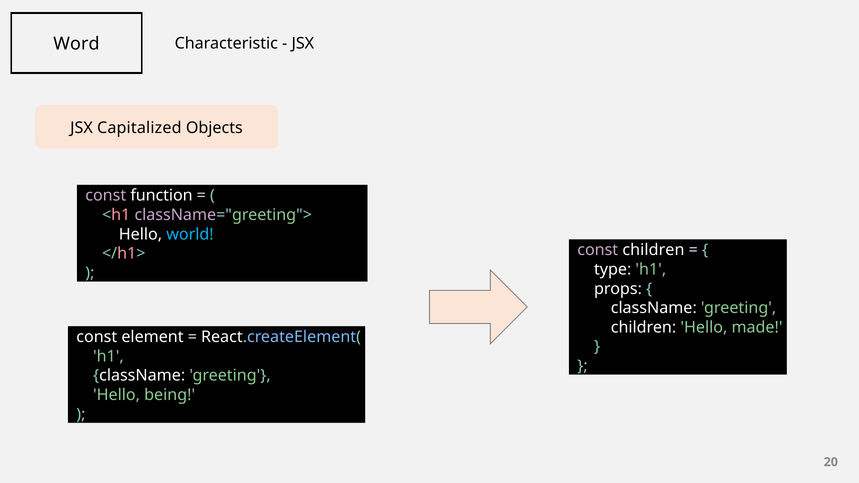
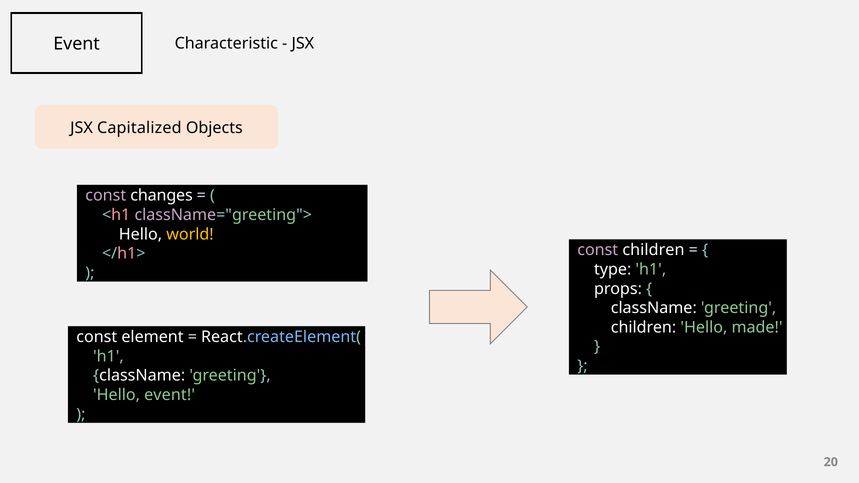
Word: Word -> Event (77, 44)
function: function -> changes (162, 196)
world colour: light blue -> yellow (190, 234)
Hello being: being -> event (170, 395)
